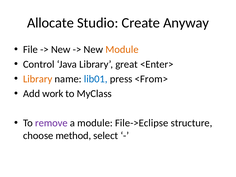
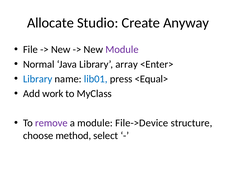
Module colour: orange -> purple (122, 50)
Control: Control -> Normal (39, 64)
great: great -> array (127, 64)
Library colour: orange -> blue (38, 79)
<From>: <From> -> <Equal> (151, 79)
File->Eclipse: File->Eclipse -> File->Device (142, 123)
